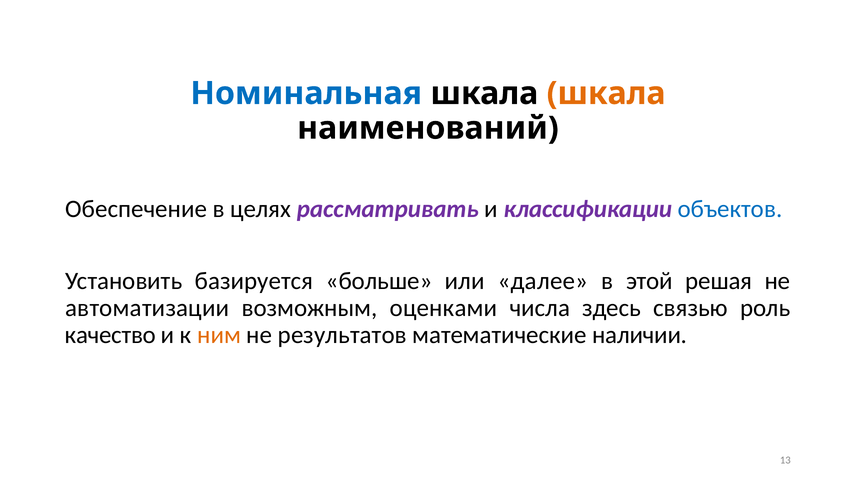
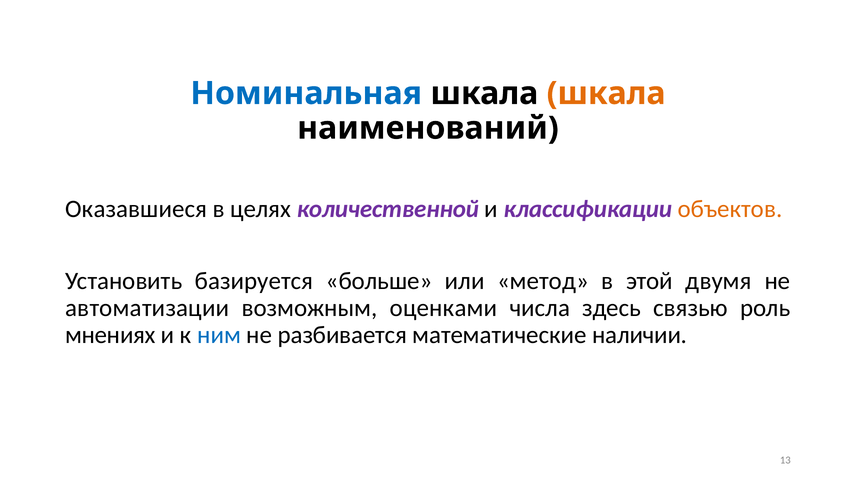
Обеспечение: Обеспечение -> Оказавшиеся (136, 209)
рассматривать: рассматривать -> количественной (388, 209)
объектов colour: blue -> orange (730, 209)
далее: далее -> метод (543, 281)
решая: решая -> двумя (719, 281)
качество: качество -> мнениях (110, 334)
ним colour: orange -> blue (219, 334)
результатов: результатов -> разбивается (342, 334)
